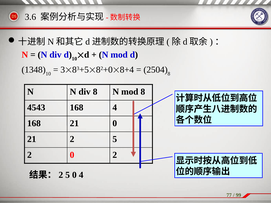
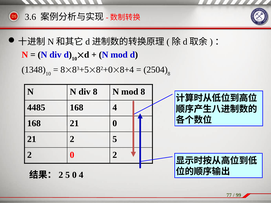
3: 3 -> 8 (63, 70)
4543: 4543 -> 4485 (36, 108)
